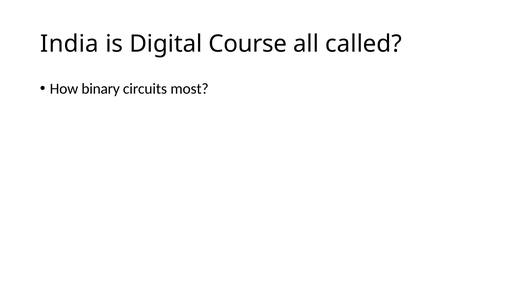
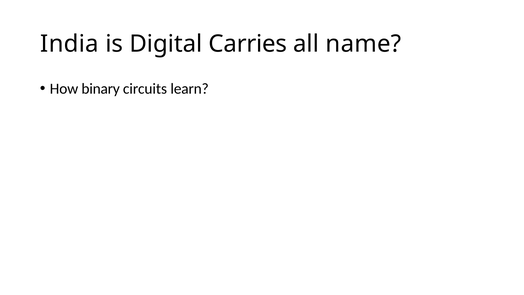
Course: Course -> Carries (248, 44)
called: called -> name (363, 44)
most: most -> learn (190, 89)
